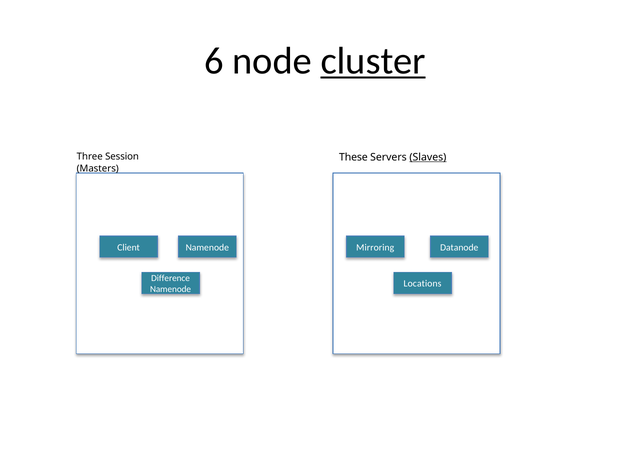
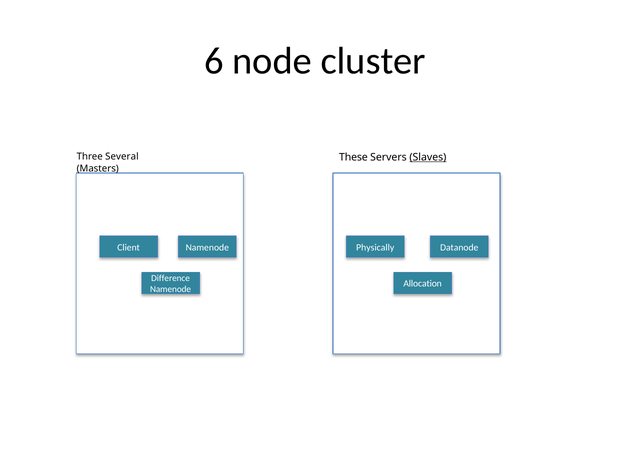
cluster underline: present -> none (373, 61)
Session: Session -> Several (122, 157)
Mirroring: Mirroring -> Physically (375, 248)
Locations: Locations -> Allocation (423, 284)
